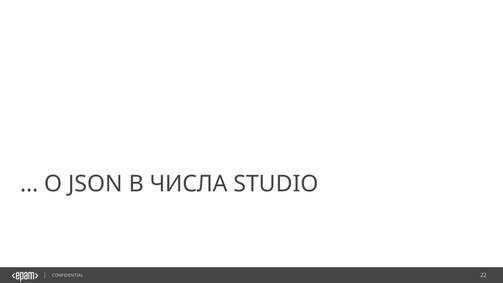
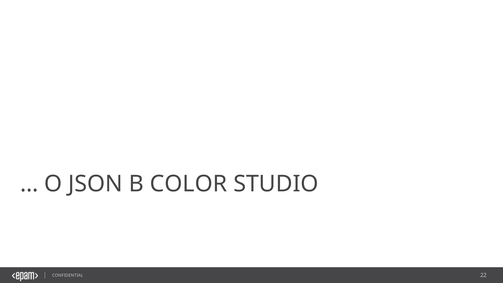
ЧИСЛА: ЧИСЛА -> COLOR (189, 184)
